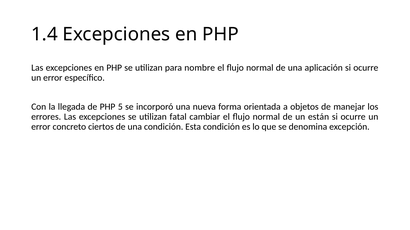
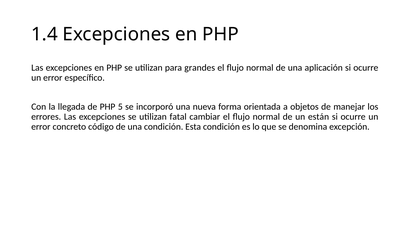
nombre: nombre -> grandes (200, 68)
ciertos: ciertos -> código (101, 127)
